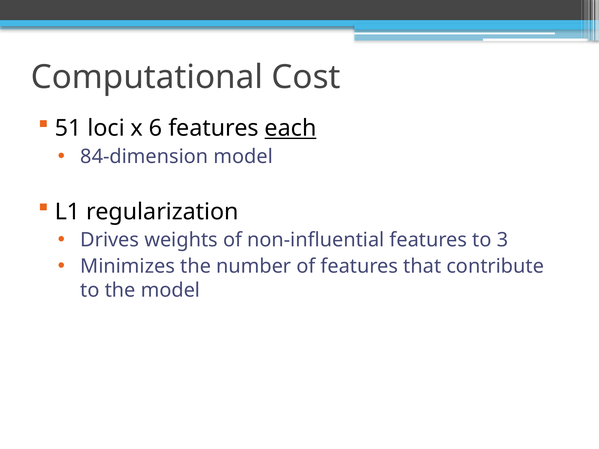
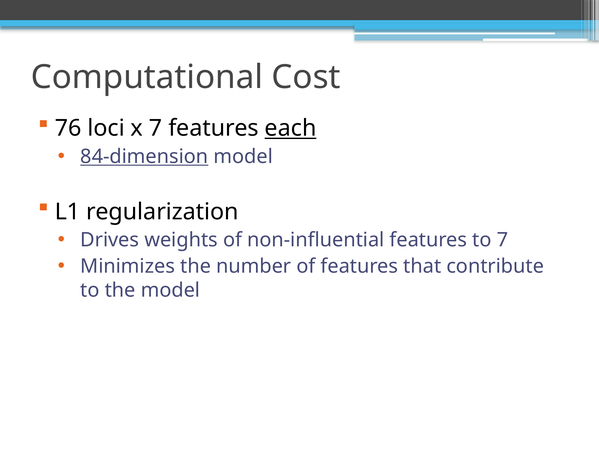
51: 51 -> 76 (68, 128)
x 6: 6 -> 7 (156, 128)
84-dimension underline: none -> present (144, 157)
to 3: 3 -> 7 (502, 240)
